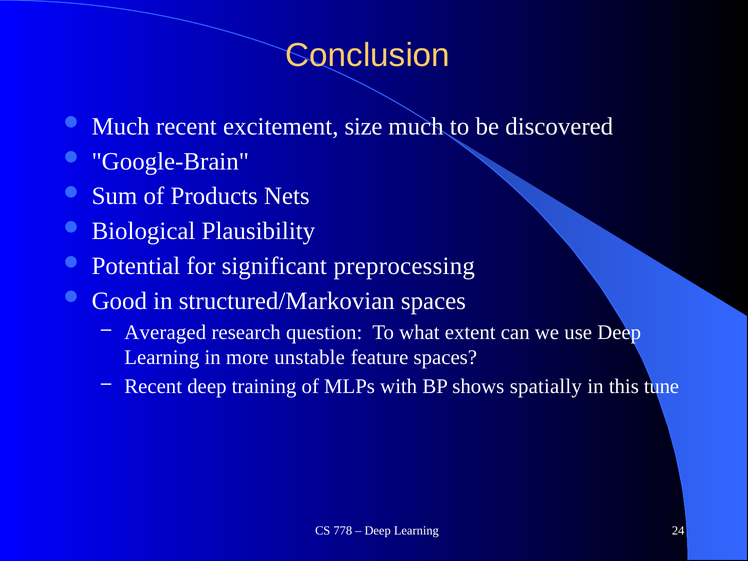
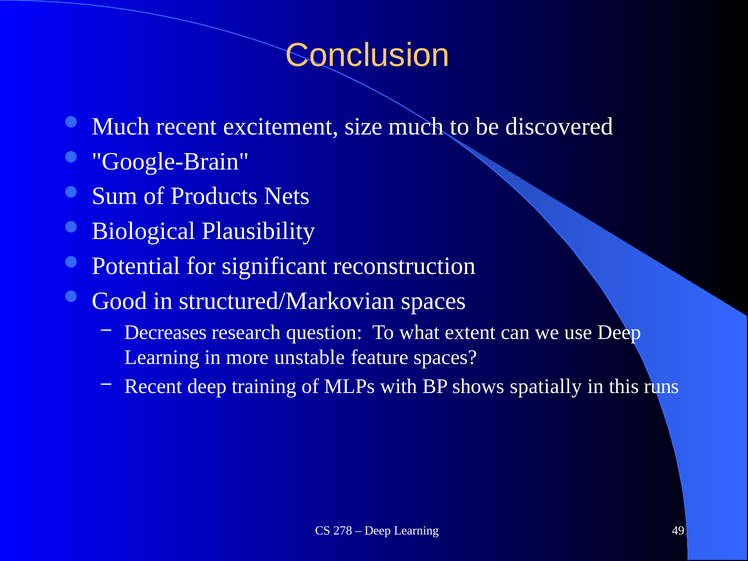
preprocessing: preprocessing -> reconstruction (404, 266)
Averaged: Averaged -> Decreases (165, 332)
tune: tune -> runs (661, 386)
778: 778 -> 278 (343, 531)
24: 24 -> 49 (678, 531)
